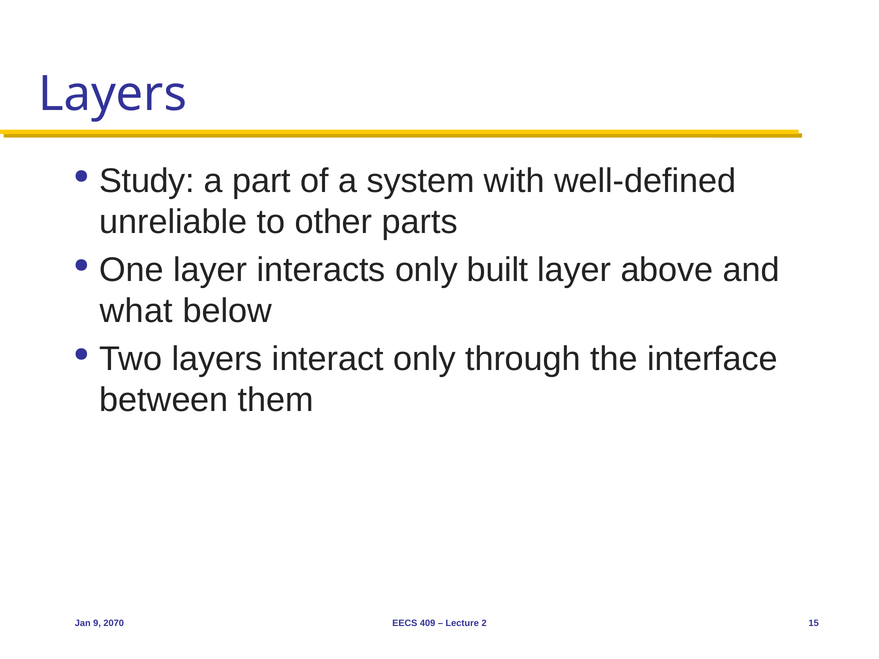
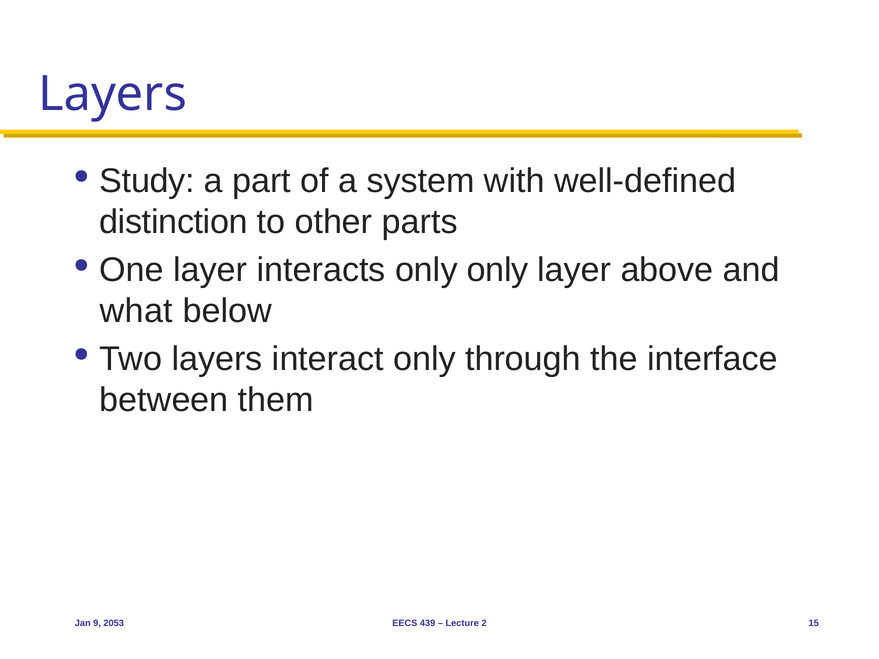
unreliable: unreliable -> distinction (174, 222)
only built: built -> only (498, 270)
2070: 2070 -> 2053 (114, 623)
409: 409 -> 439 (428, 623)
